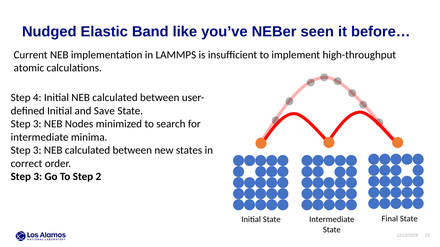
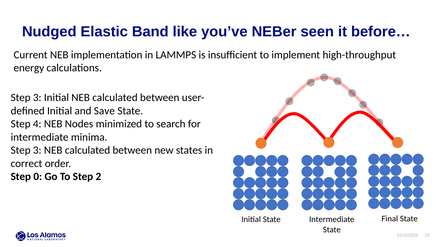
atomic: atomic -> energy (29, 68)
4: 4 -> 3 (37, 98)
3: 3 -> 4 (37, 124)
3: 3 -> 0 (38, 177)
